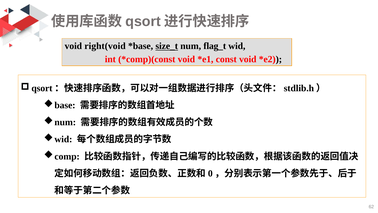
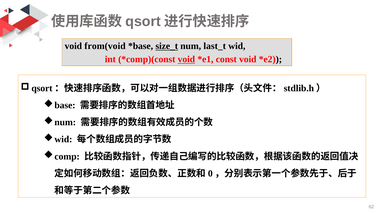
right(void: right(void -> from(void (105, 46)
flag_t: flag_t -> last_t (215, 46)
void underline: none -> present (186, 59)
